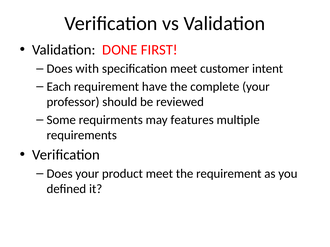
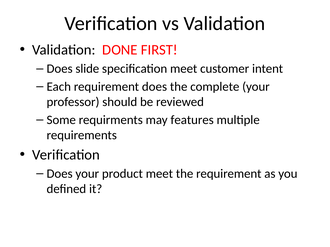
with: with -> slide (87, 69)
requirement have: have -> does (154, 87)
